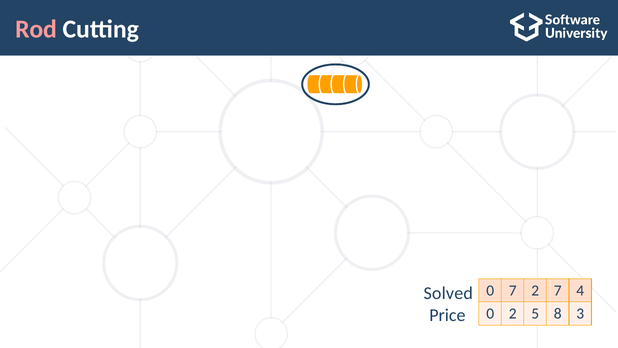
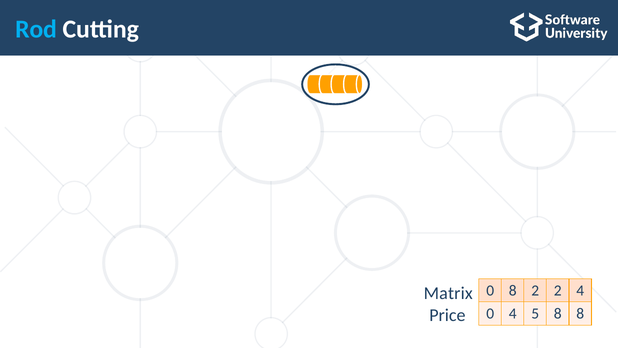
Rod colour: pink -> light blue (36, 29)
0 7: 7 -> 8 (513, 290)
2 7: 7 -> 2 (558, 290)
Solved: Solved -> Matrix (448, 293)
0 2: 2 -> 4 (513, 313)
8 3: 3 -> 8 (580, 313)
